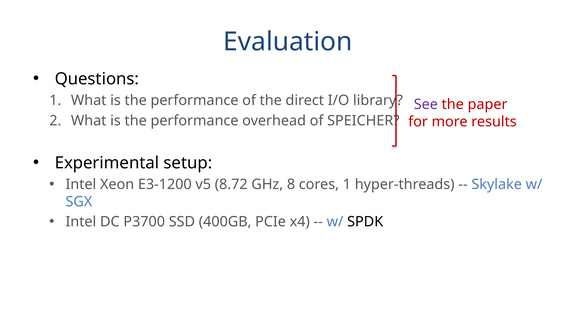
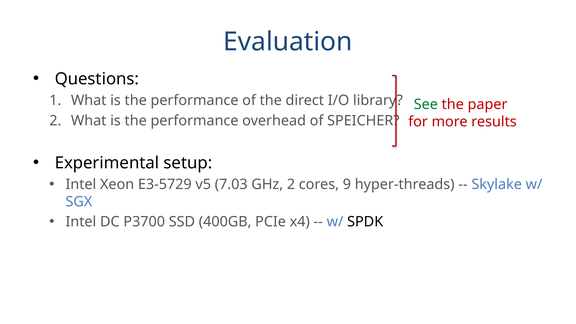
See colour: purple -> green (426, 104)
E3-1200: E3-1200 -> E3-5729 (165, 184)
8.72: 8.72 -> 7.03 (231, 184)
GHz 8: 8 -> 2 (291, 184)
cores 1: 1 -> 9 (347, 184)
